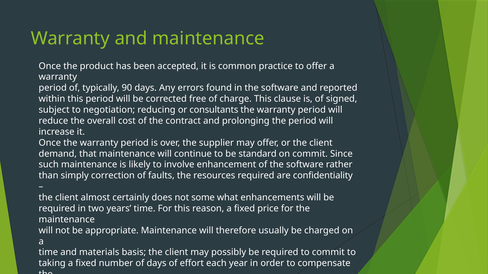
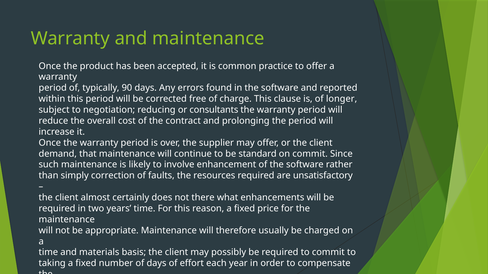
signed: signed -> longer (342, 99)
confidentiality: confidentiality -> unsatisfactory (323, 176)
some: some -> there (203, 198)
